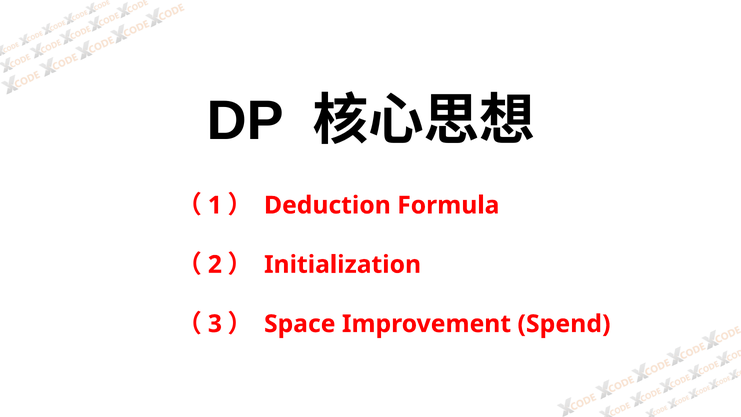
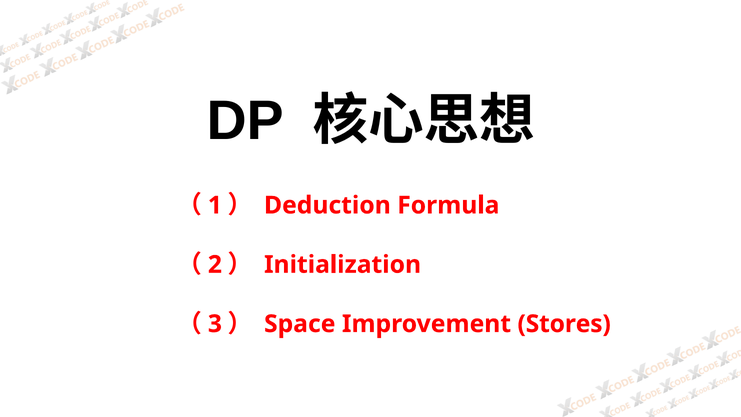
Spend: Spend -> Stores (564, 324)
